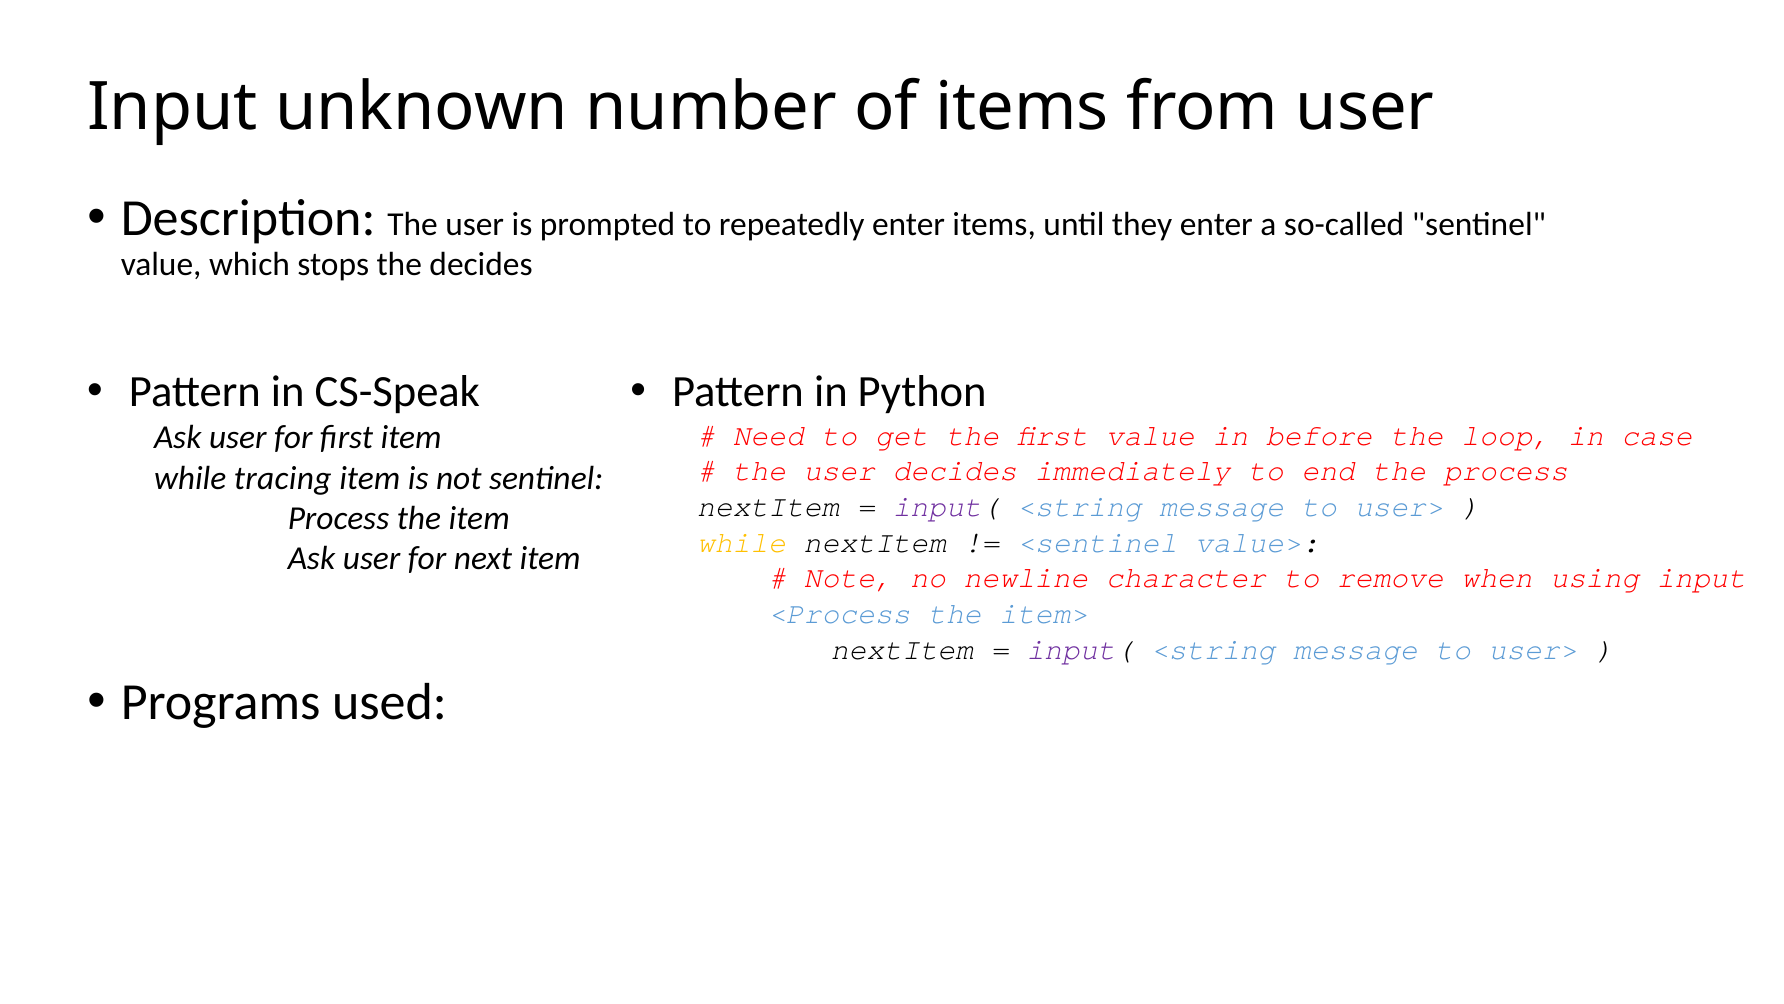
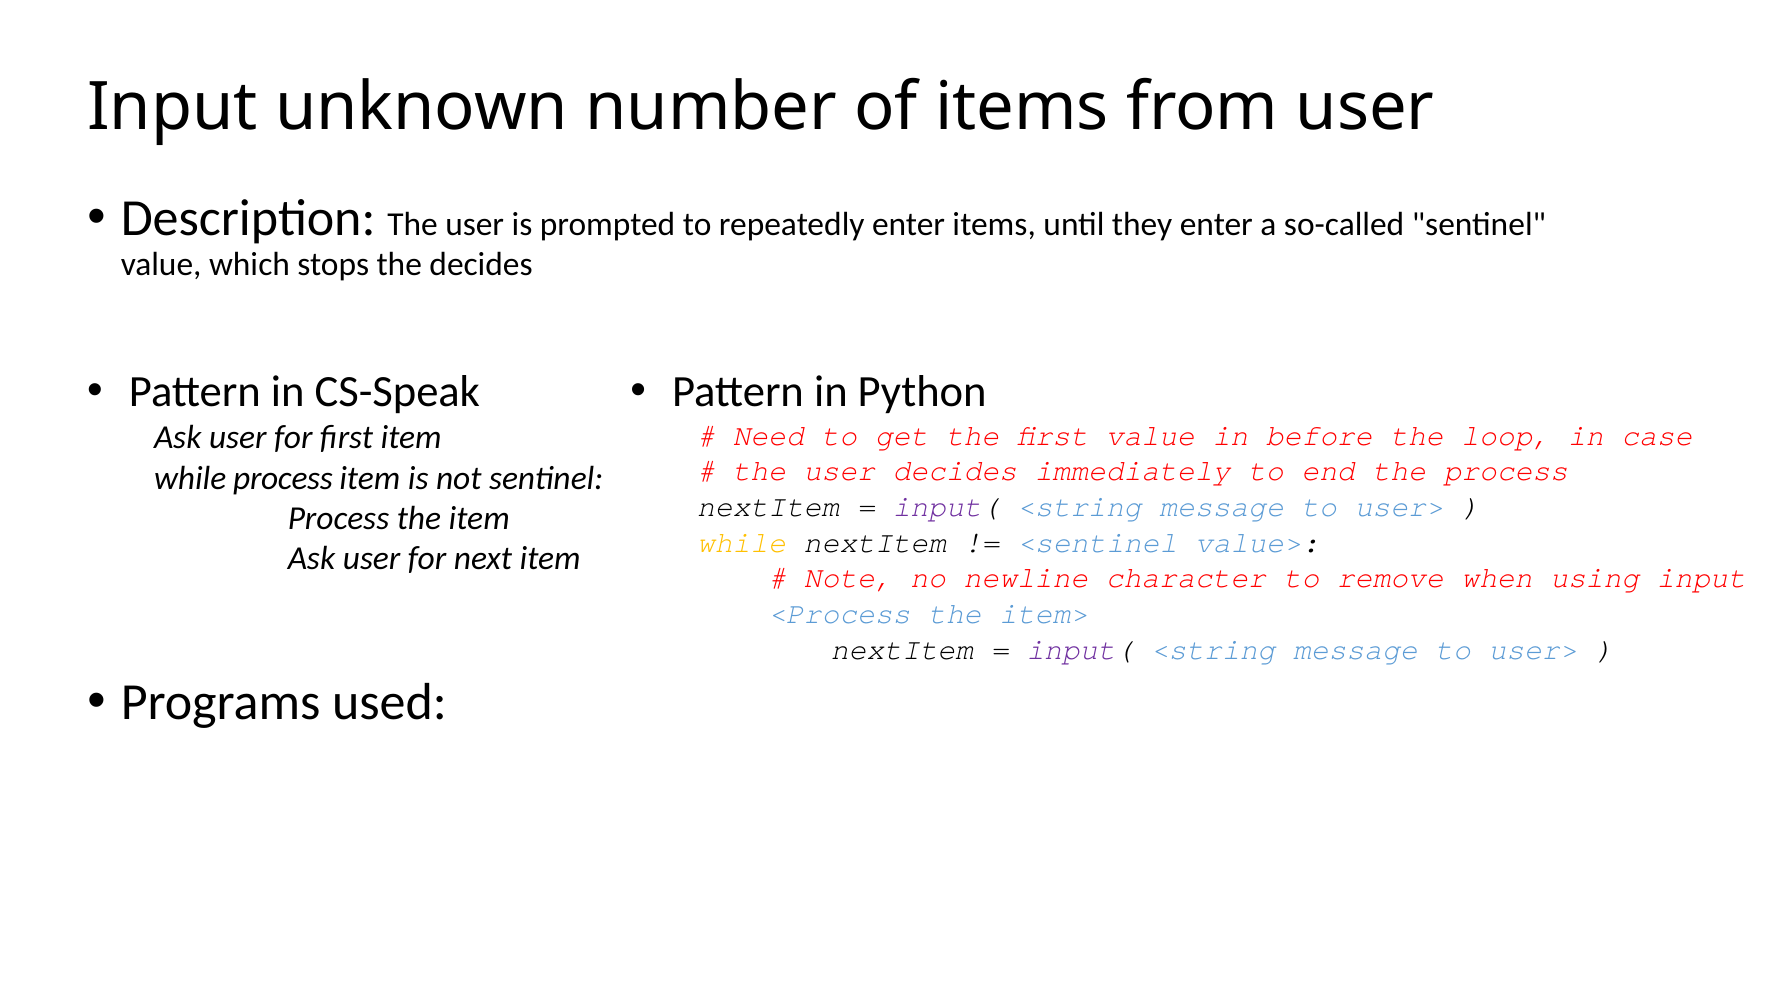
while tracing: tracing -> process (283, 478)
